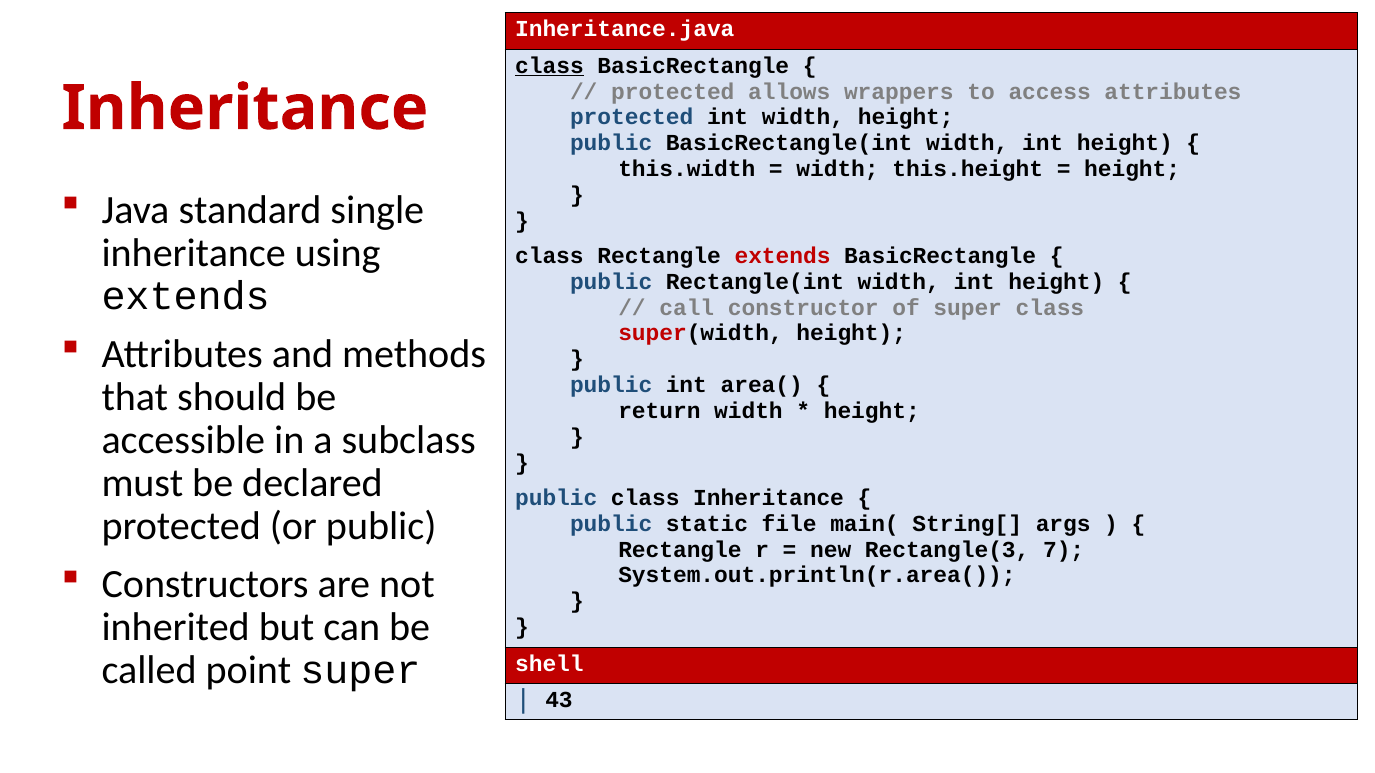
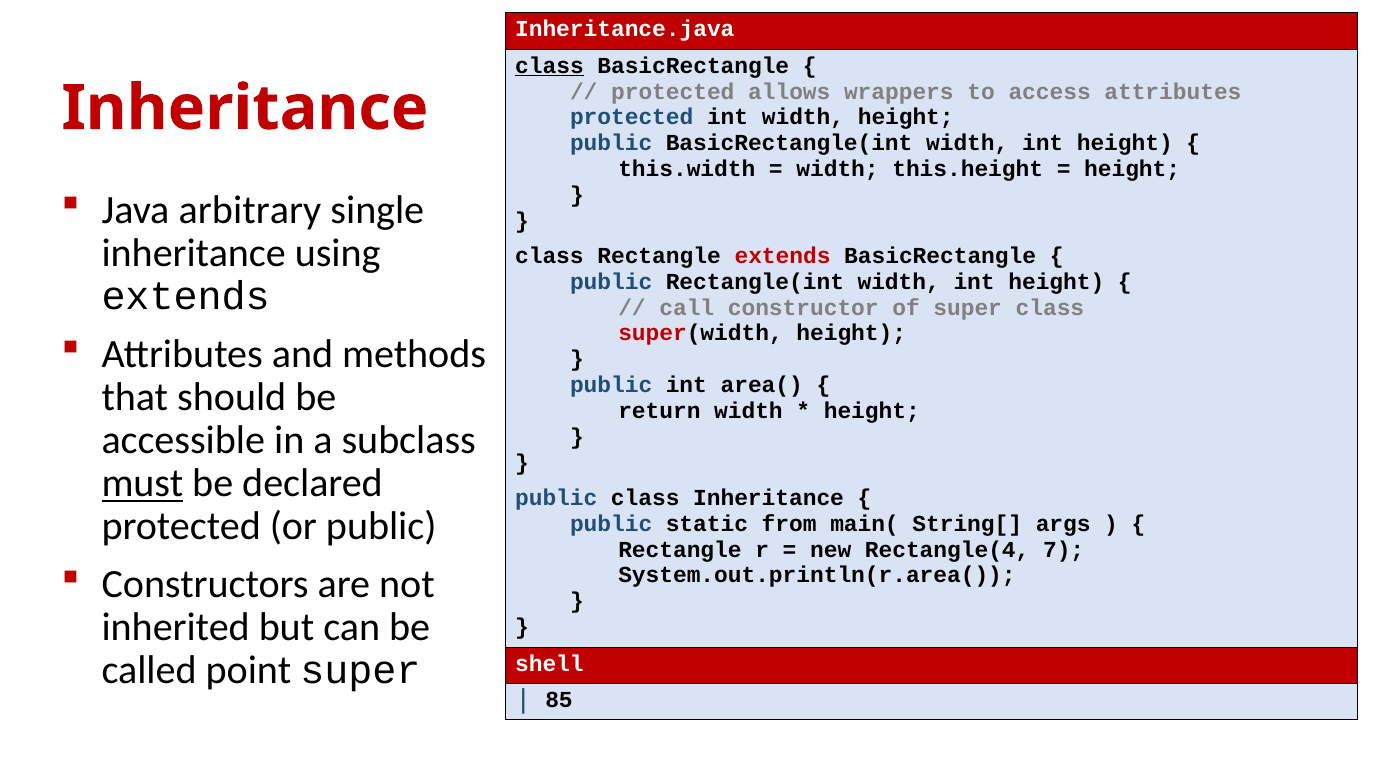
standard: standard -> arbitrary (250, 210)
must underline: none -> present (142, 484)
file: file -> from (789, 524)
Rectangle(3: Rectangle(3 -> Rectangle(4 (947, 550)
43: 43 -> 85 (559, 700)
